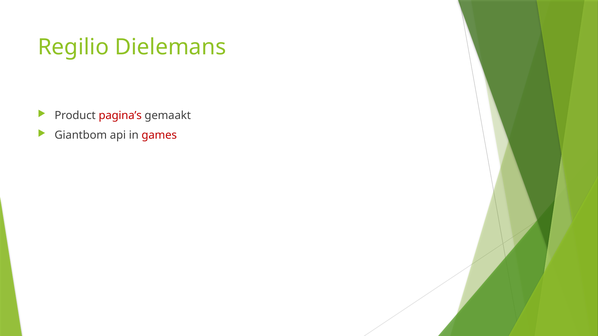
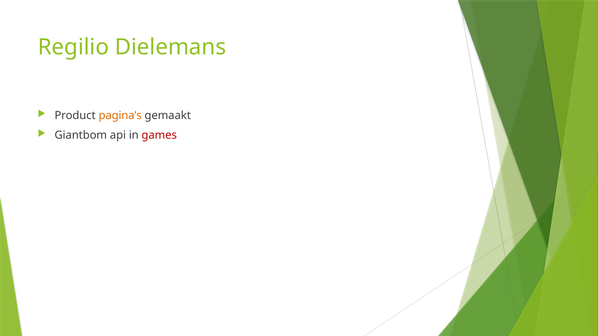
pagina’s colour: red -> orange (120, 116)
